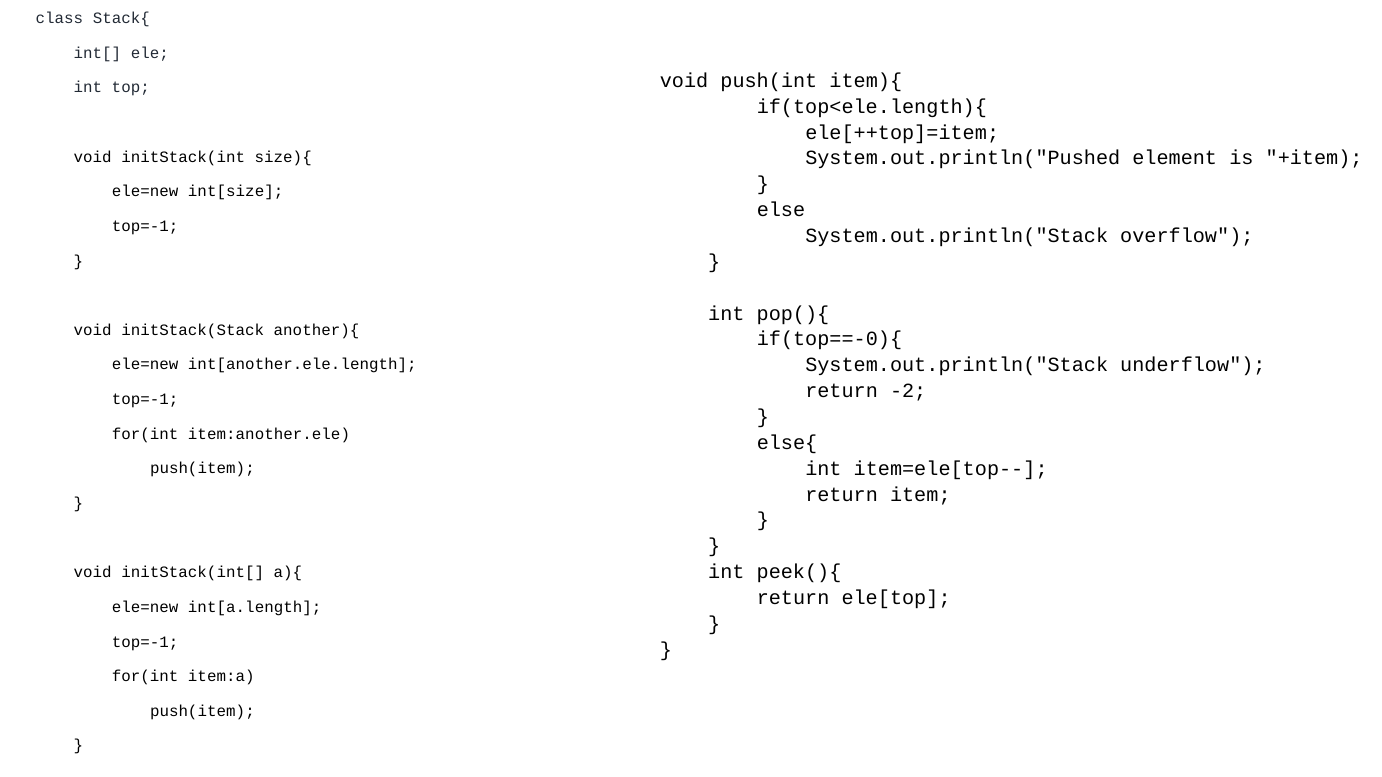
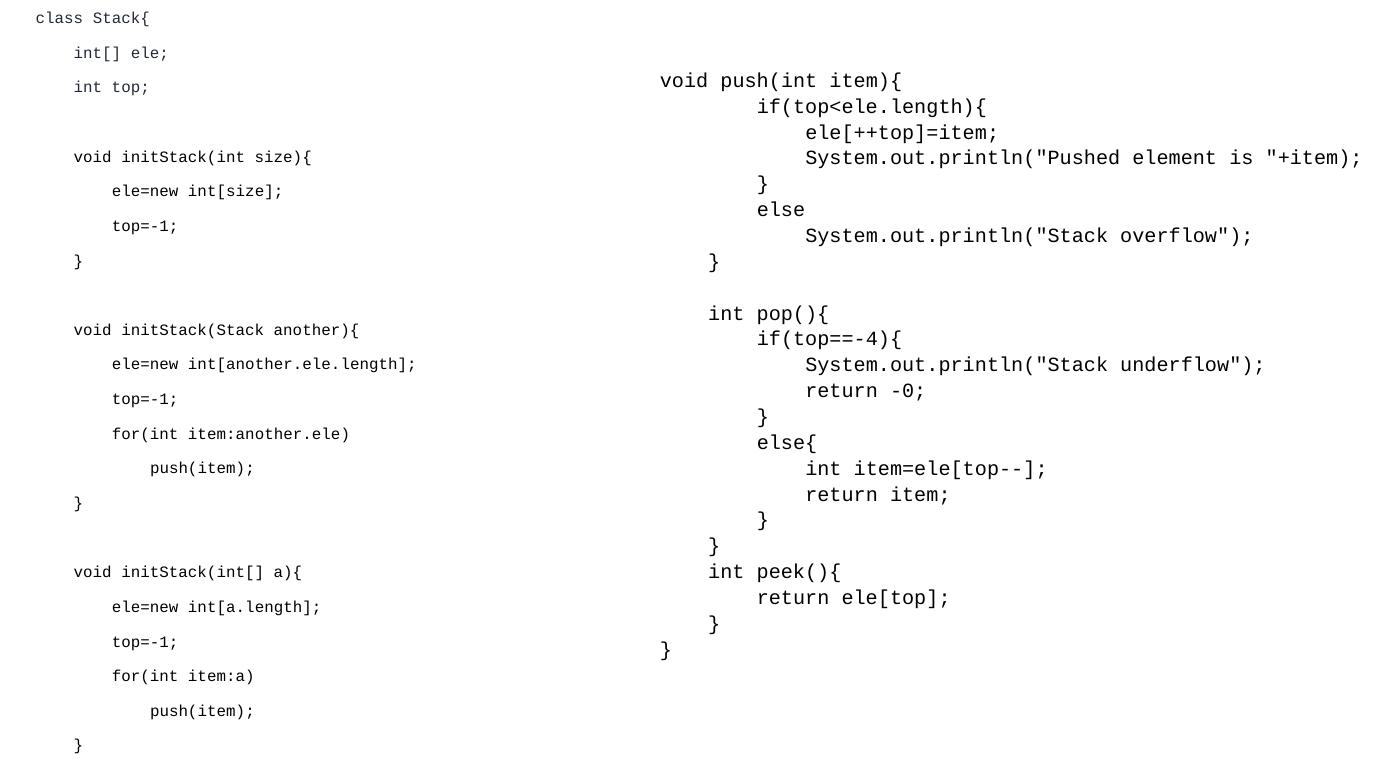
if(top==-0){: if(top==-0){ -> if(top==-4){ (829, 339)
-2: -2 -> -0 (908, 391)
